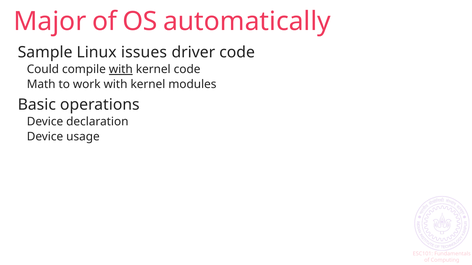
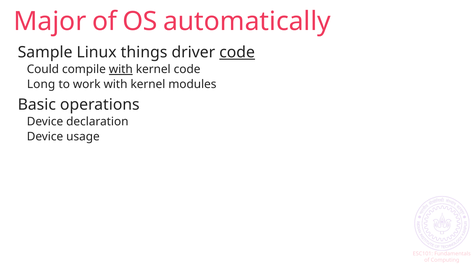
issues: issues -> things (144, 52)
code underline: none -> present (237, 52)
Math: Math -> Long (41, 85)
